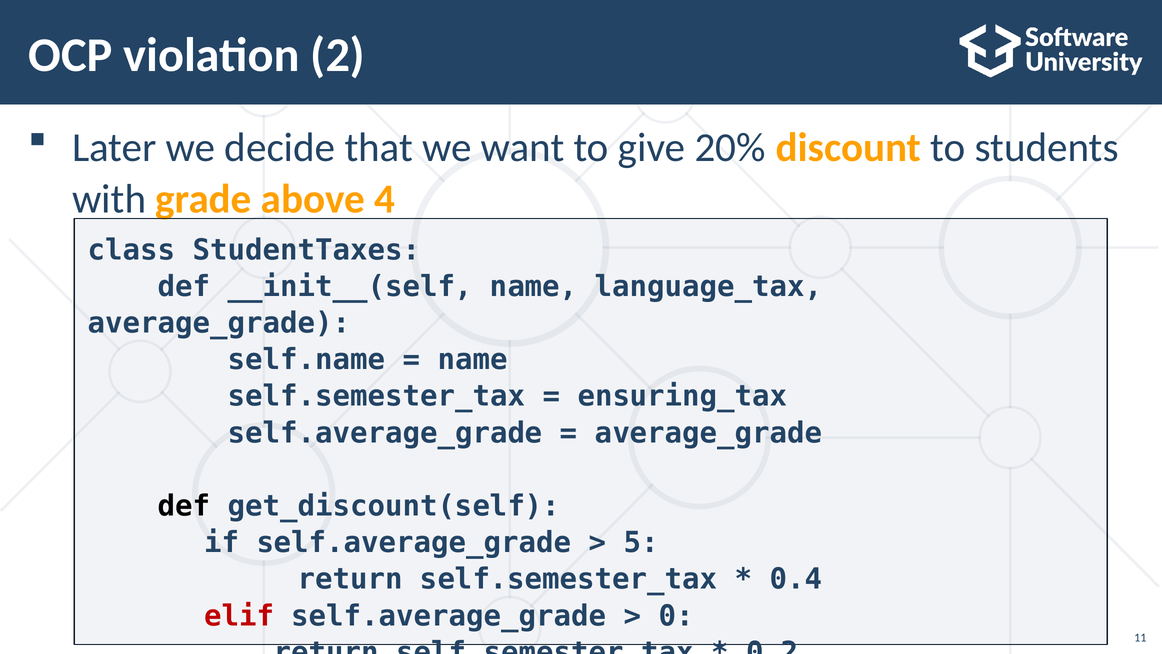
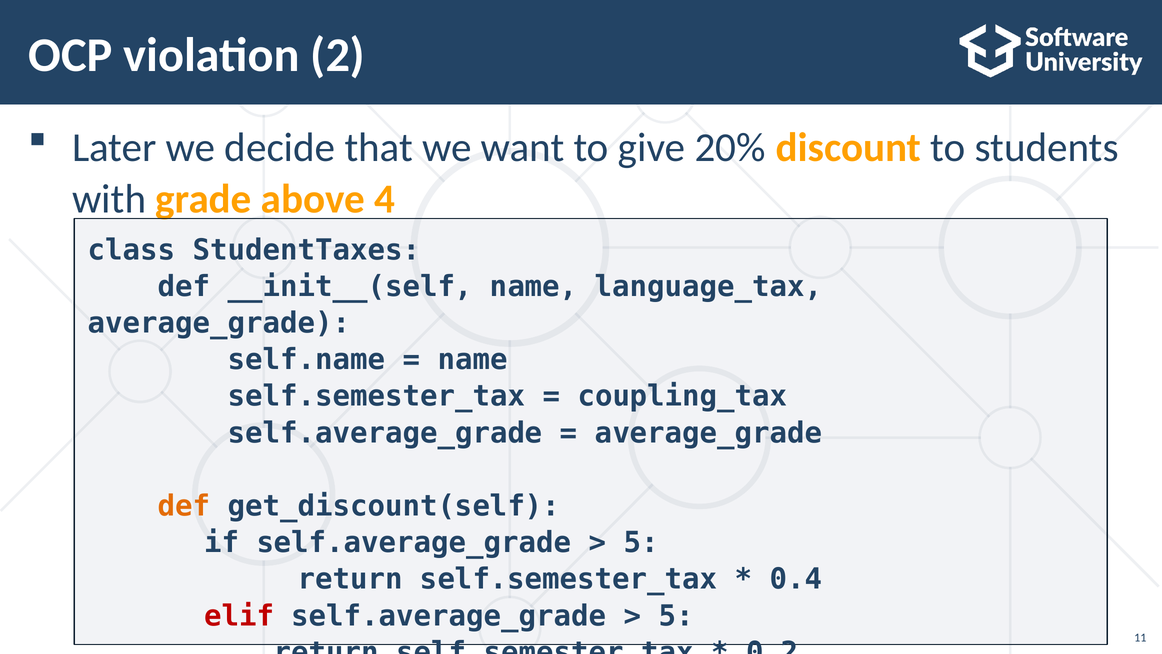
ensuring_tax: ensuring_tax -> coupling_tax (682, 396)
def colour: black -> orange (184, 506)
0: 0 -> 5 (676, 616)
